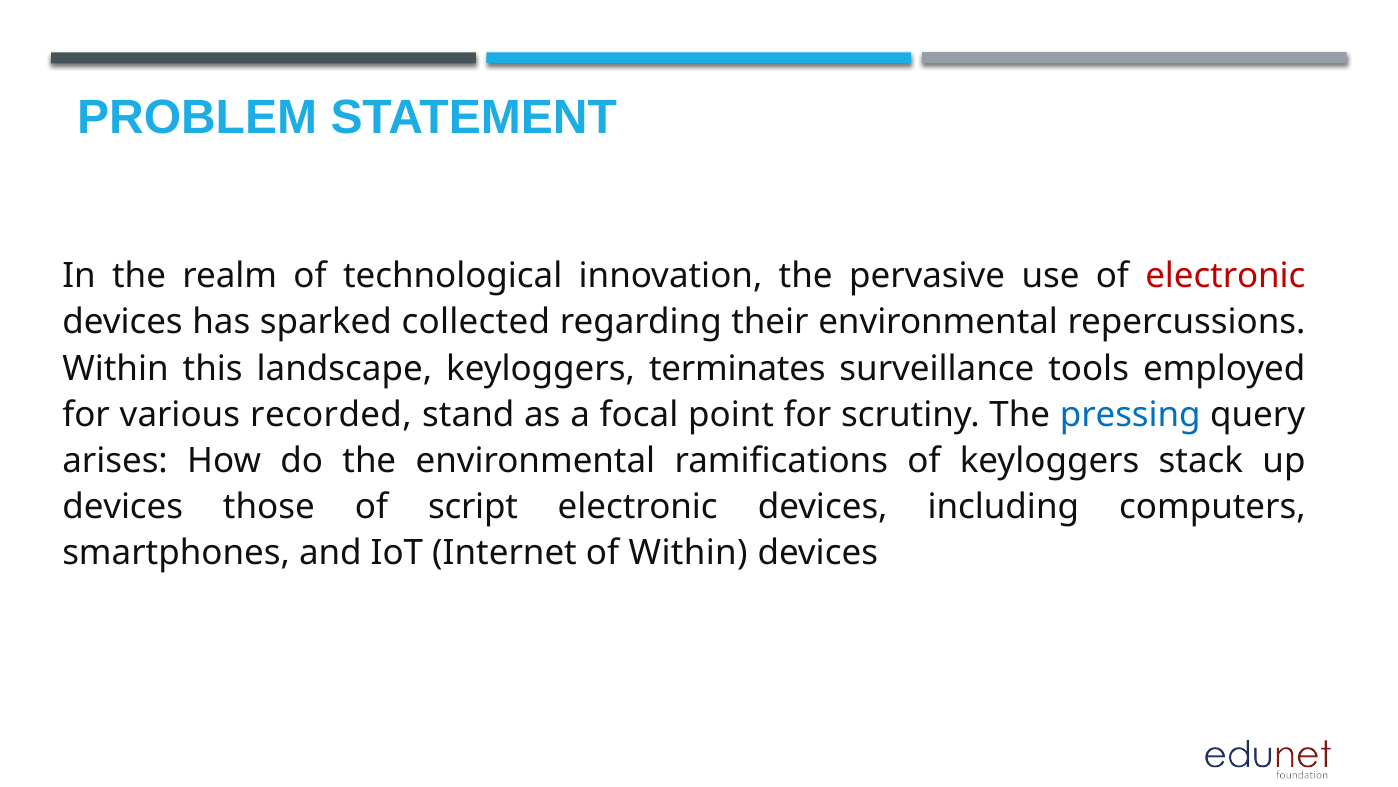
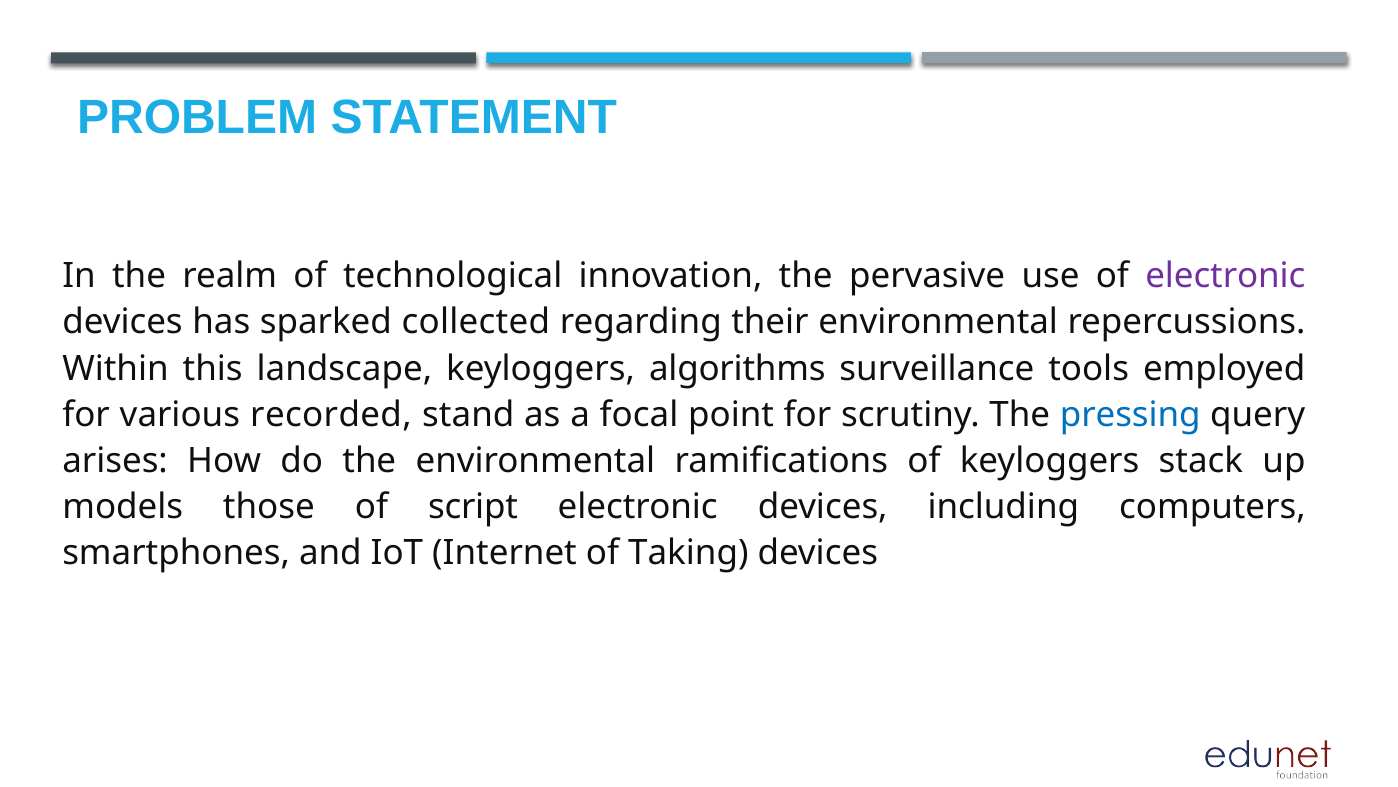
electronic colour: red -> purple (1225, 276)
terminates: terminates -> algorithms (737, 368)
devices: devices -> models (123, 507)
of Within: Within -> Taking (688, 553)
